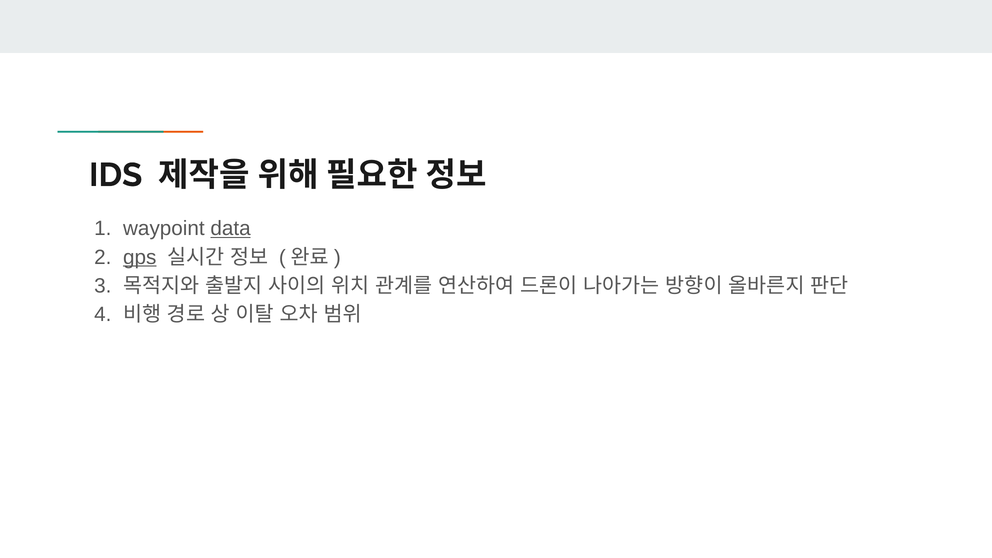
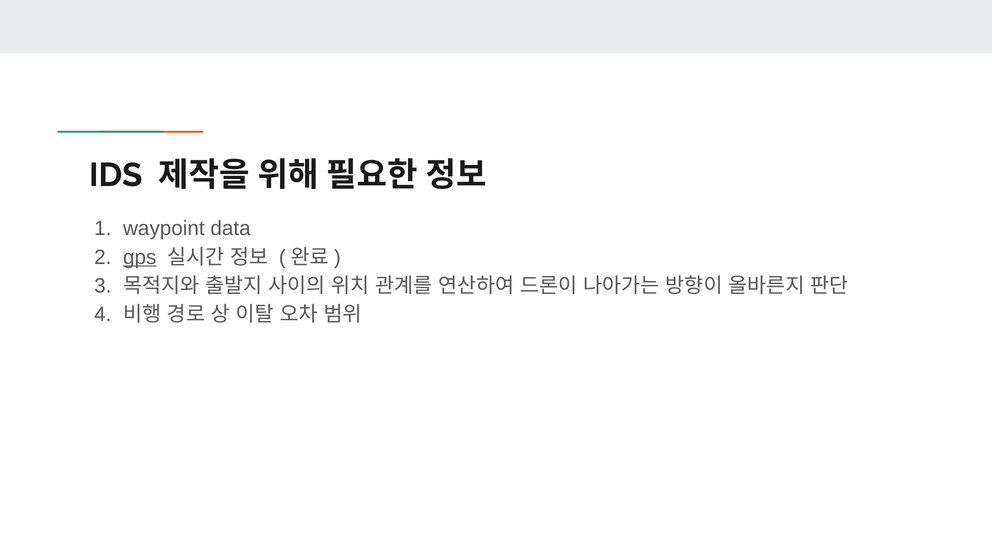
data underline: present -> none (231, 229)
